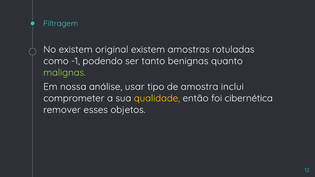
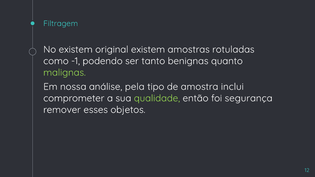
usar: usar -> pela (135, 87)
qualidade colour: yellow -> light green (157, 98)
cibernética: cibernética -> segurança (249, 98)
